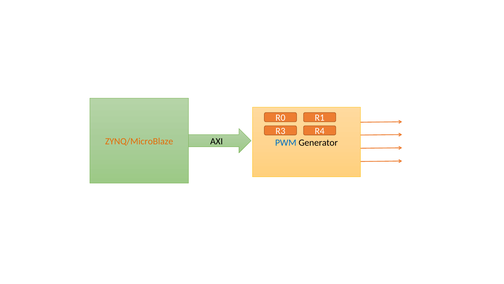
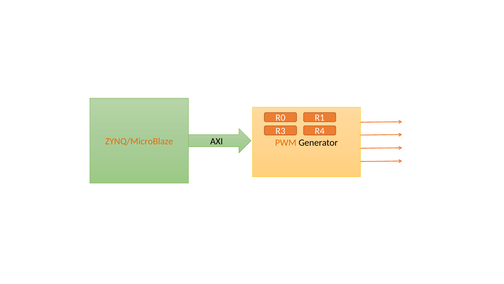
PWM colour: blue -> orange (286, 142)
